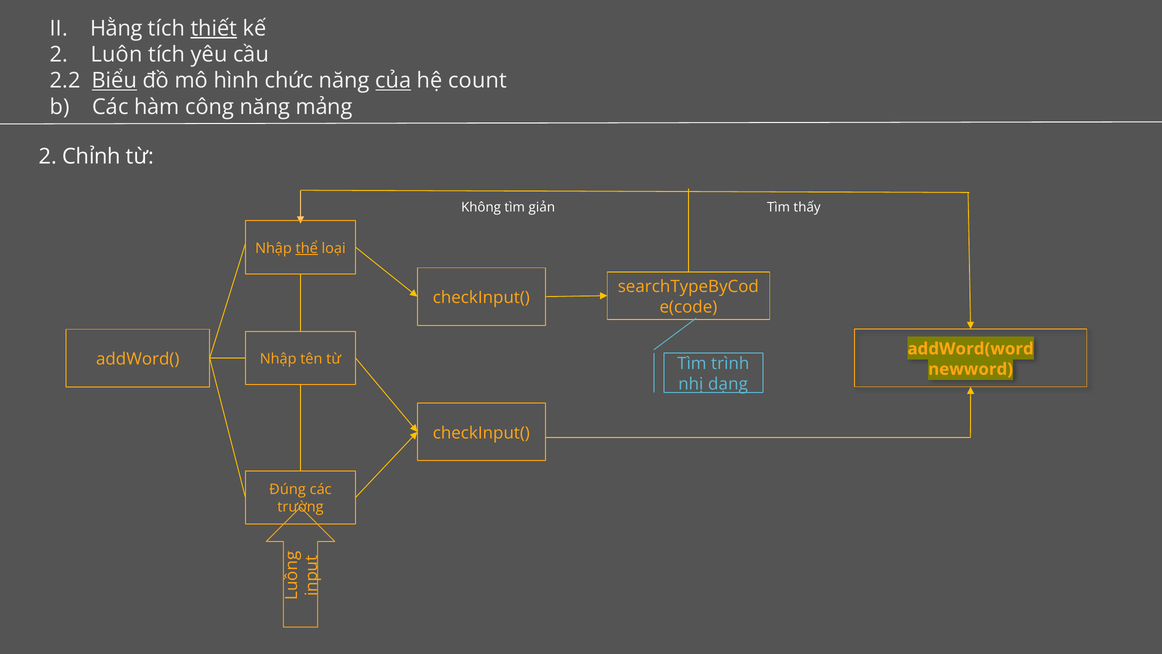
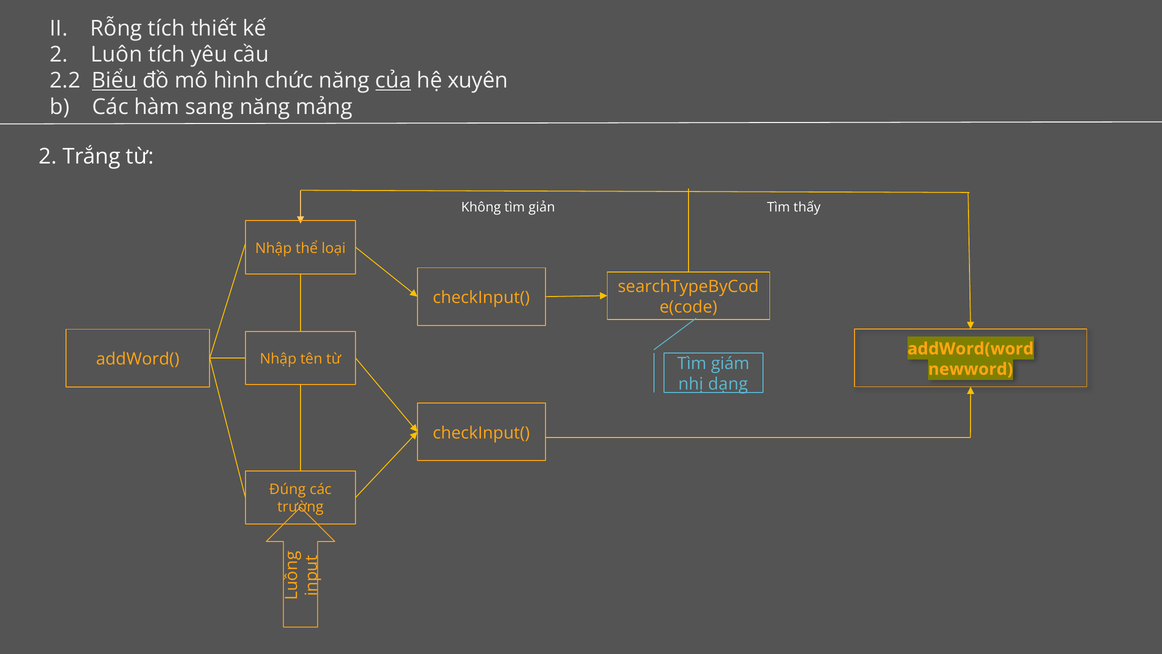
Hằng: Hằng -> Rỗng (116, 28)
thiết underline: present -> none (214, 28)
count: count -> xuyên (478, 81)
công: công -> sang (210, 107)
Chỉnh: Chỉnh -> Trắng (92, 157)
thể underline: present -> none (307, 248)
trình: trình -> giám (730, 364)
